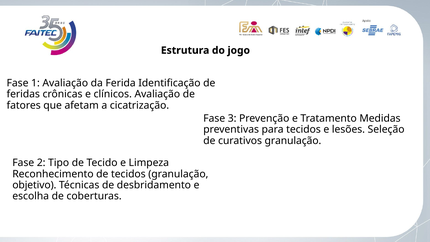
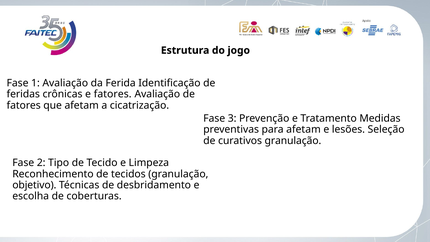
e clínicos: clínicos -> fatores (113, 94)
para tecidos: tecidos -> afetam (303, 129)
